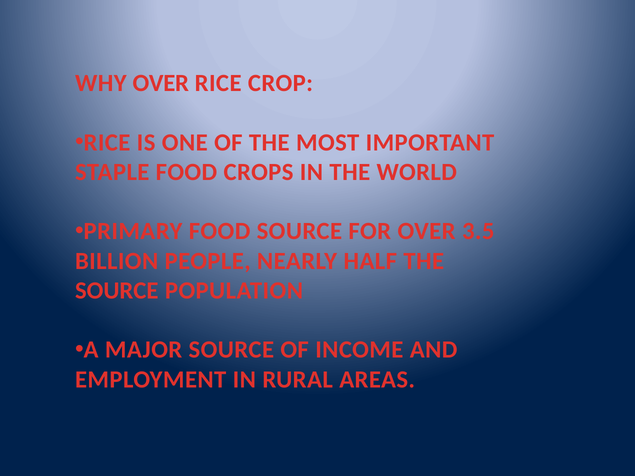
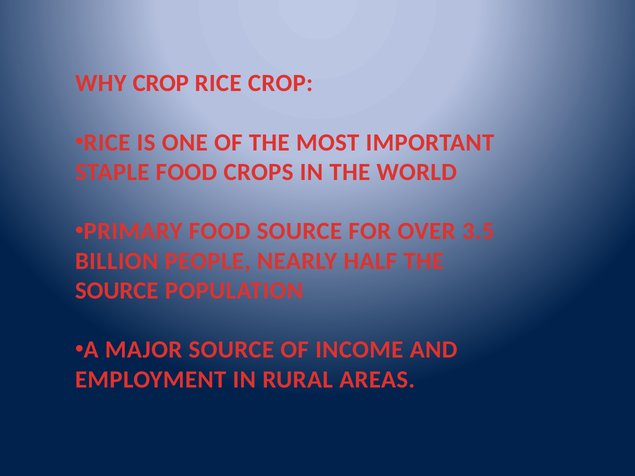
WHY OVER: OVER -> CROP (161, 83)
